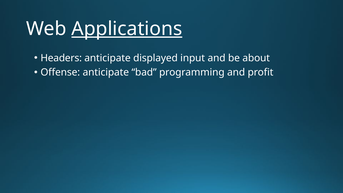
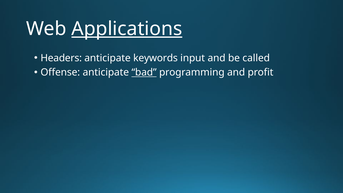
displayed: displayed -> keywords (156, 58)
about: about -> called (256, 58)
bad underline: none -> present (144, 72)
